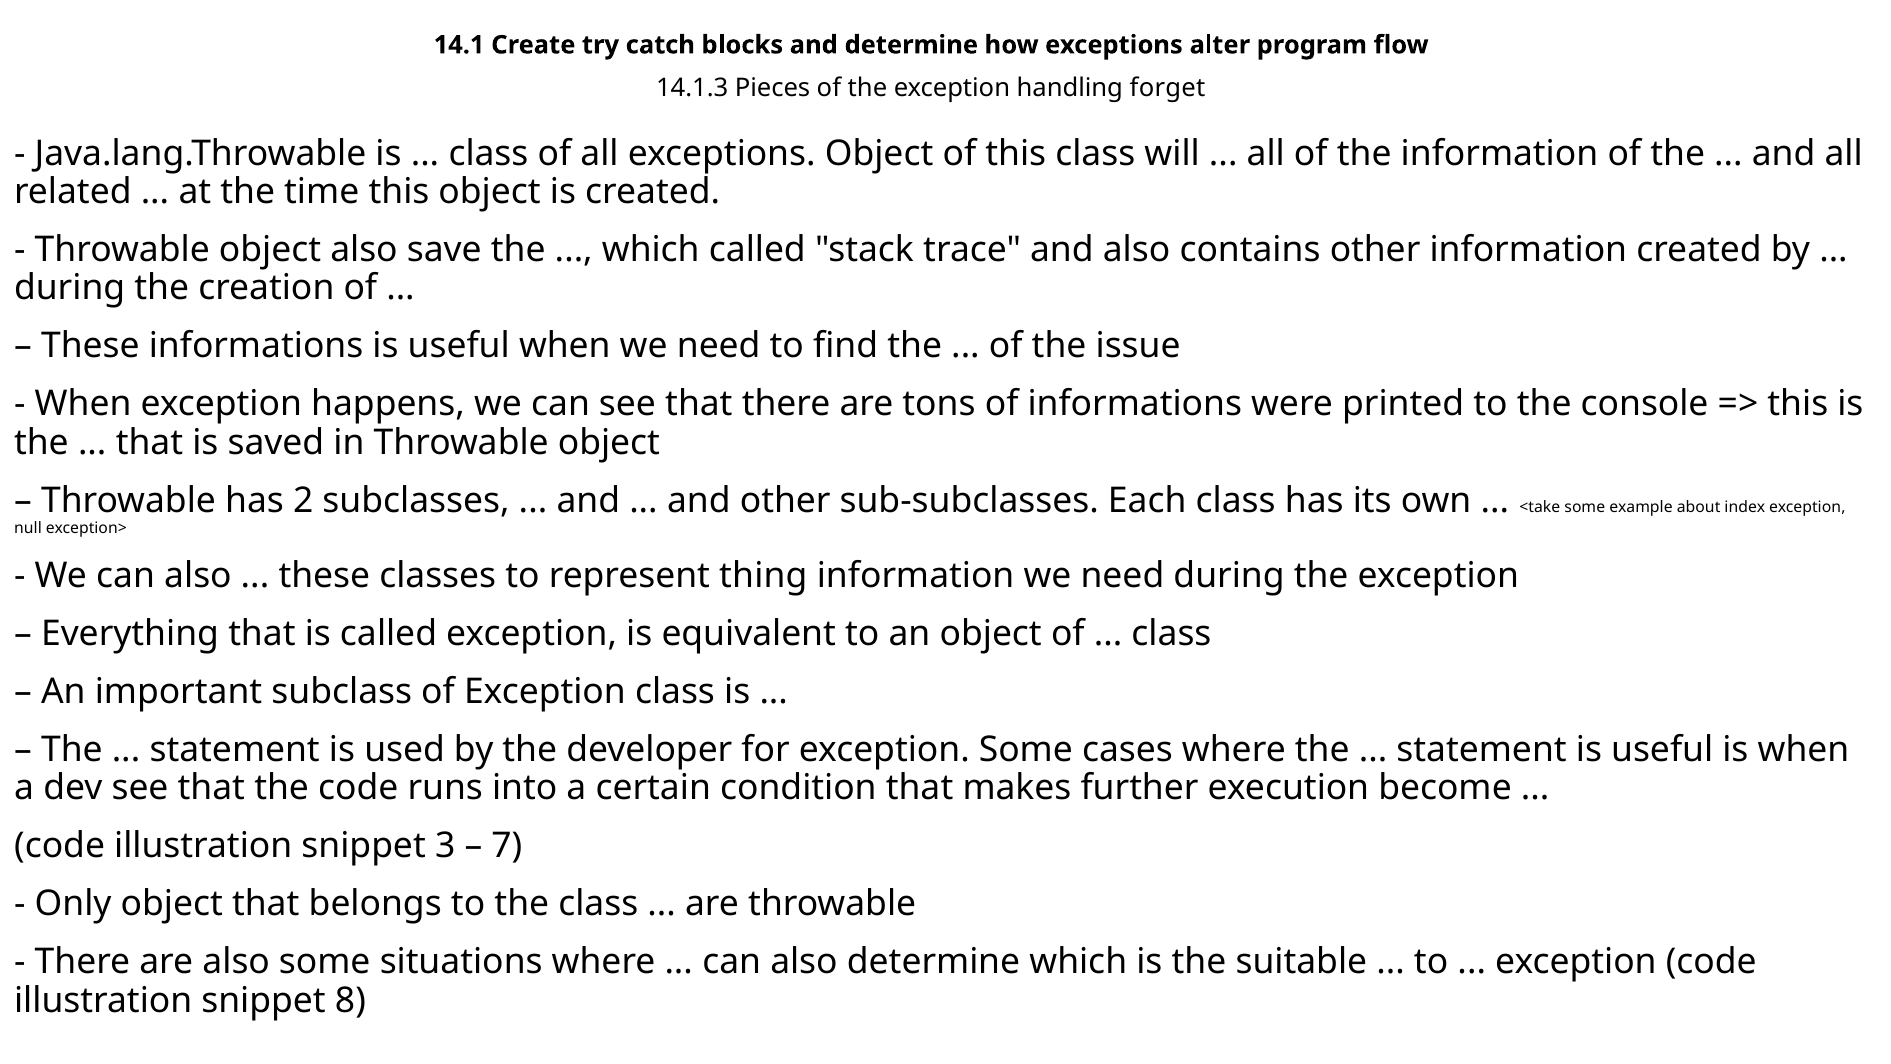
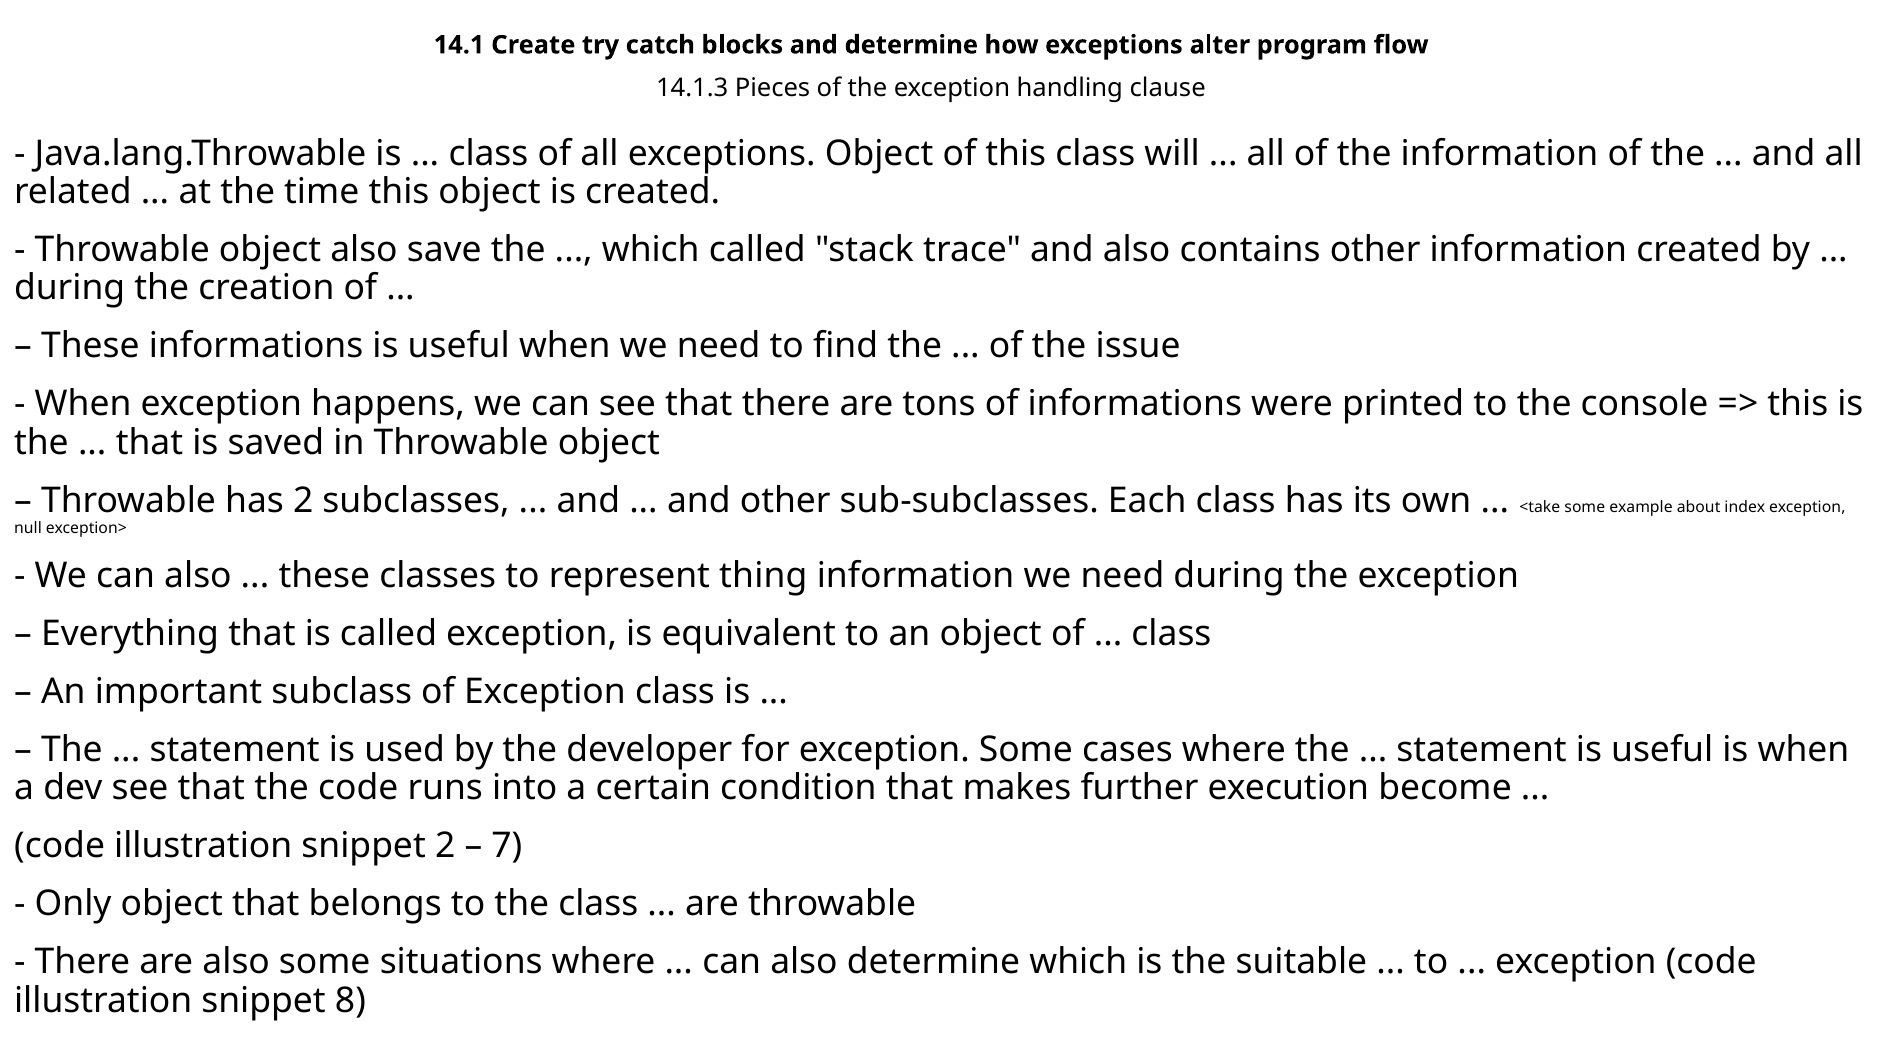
forget: forget -> clause (1168, 88)
snippet 3: 3 -> 2 (445, 846)
